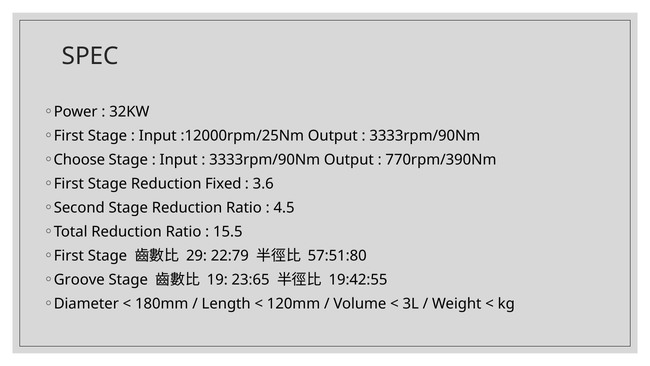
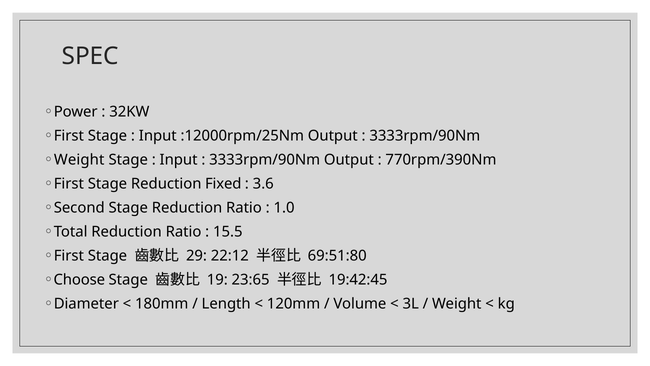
Choose: Choose -> Weight (79, 160)
4.5: 4.5 -> 1.0 (284, 208)
22:79: 22:79 -> 22:12 (230, 256)
57:51:80: 57:51:80 -> 69:51:80 (337, 256)
Groove: Groove -> Choose (79, 280)
19:42:55: 19:42:55 -> 19:42:45 (358, 280)
